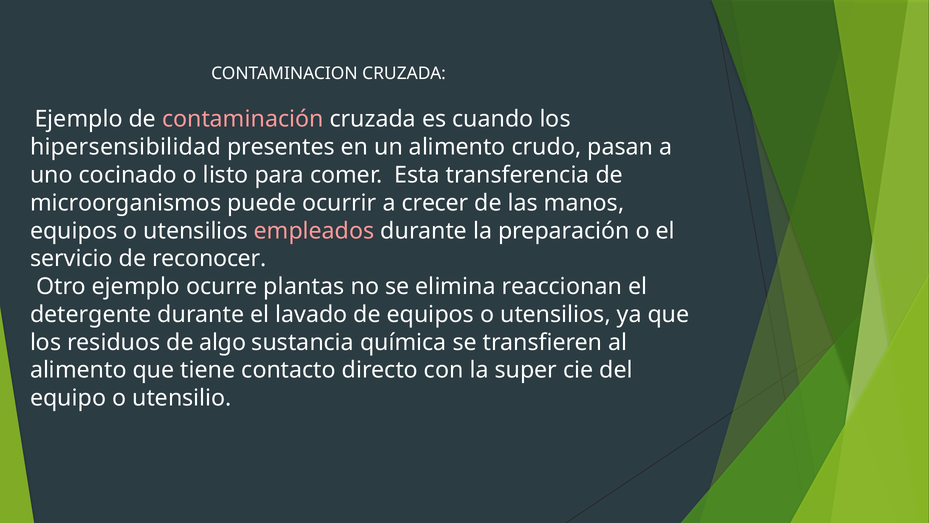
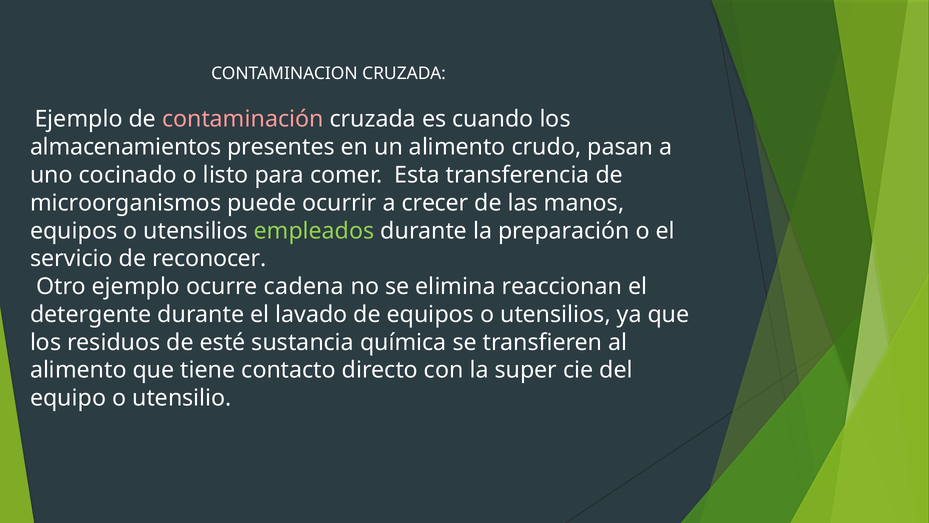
hipersensibilidad: hipersensibilidad -> almacenamientos (126, 147)
empleados colour: pink -> light green (314, 231)
plantas: plantas -> cadena (304, 286)
algo: algo -> esté (223, 342)
